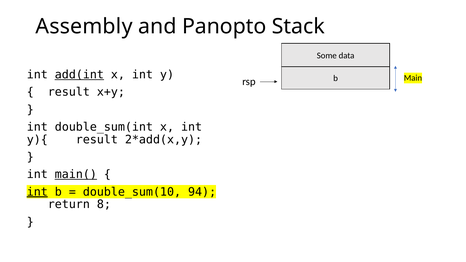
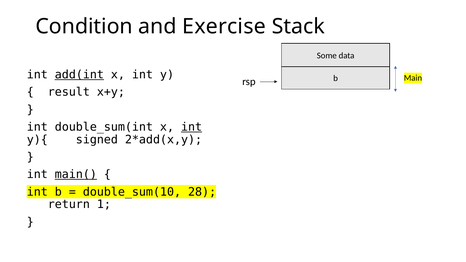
Assembly: Assembly -> Condition (84, 26)
Panopto: Panopto -> Exercise (224, 26)
int underline: none -> present (192, 127)
y){ result: result -> signed (97, 140)
int underline: present -> none (37, 192)
94: 94 -> 28 (202, 192)
8: 8 -> 1 (104, 205)
